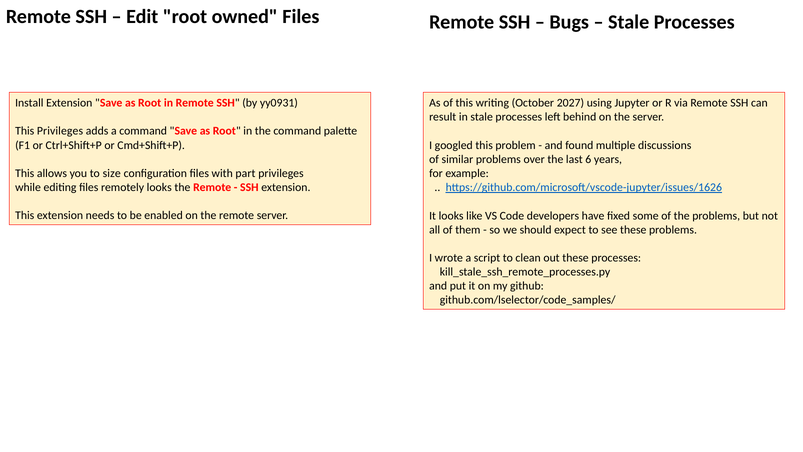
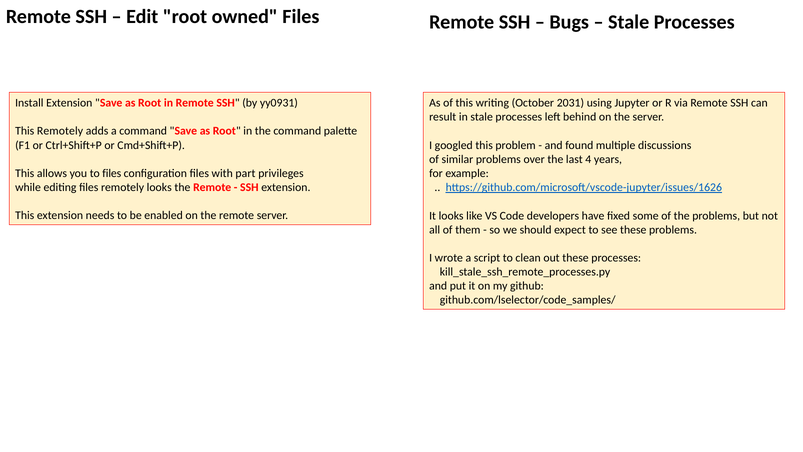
2027: 2027 -> 2031 (570, 103)
This Privileges: Privileges -> Remotely (60, 131)
6: 6 -> 4 (588, 159)
to size: size -> files (112, 173)
